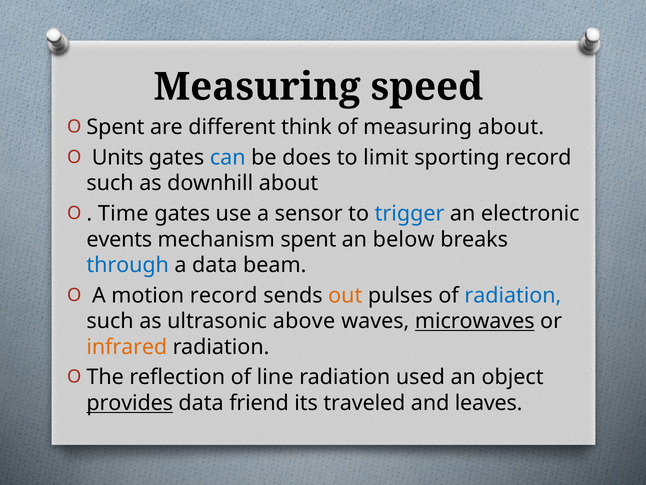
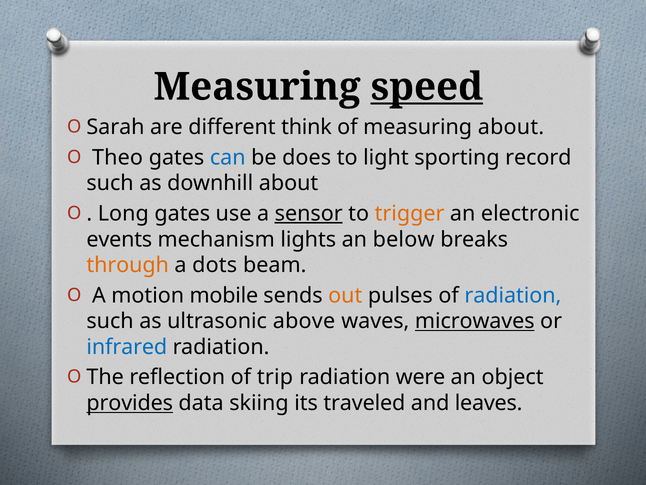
speed underline: none -> present (427, 87)
Spent: Spent -> Sarah (115, 127)
Units: Units -> Theo (118, 157)
limit: limit -> light (386, 157)
Time: Time -> Long (123, 213)
sensor underline: none -> present (309, 213)
trigger colour: blue -> orange (410, 213)
mechanism spent: spent -> lights (308, 239)
through colour: blue -> orange (128, 265)
a data: data -> dots (215, 265)
motion record: record -> mobile (224, 295)
infrared colour: orange -> blue (127, 347)
line: line -> trip (275, 377)
used: used -> were (421, 377)
friend: friend -> skiing (259, 403)
